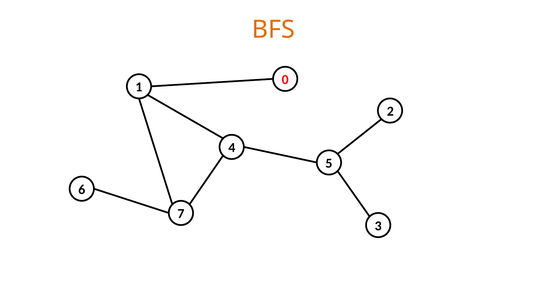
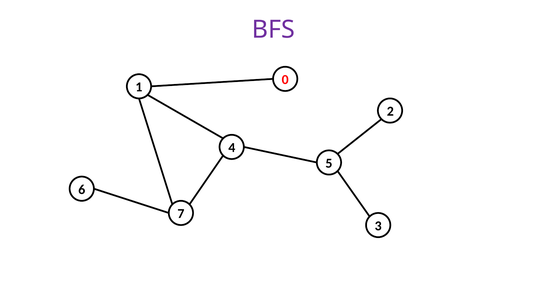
BFS colour: orange -> purple (273, 30)
